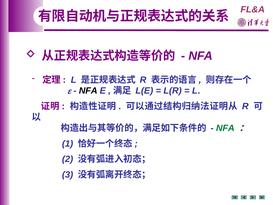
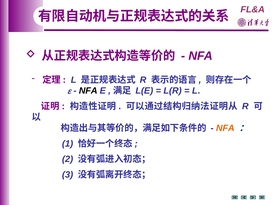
NFA colour: green -> orange (225, 128)
